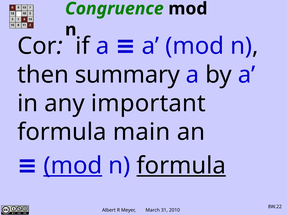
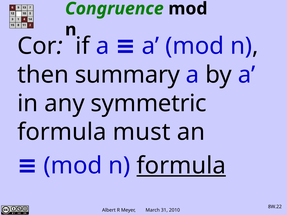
important: important -> symmetric (149, 104)
main: main -> must (142, 132)
mod underline: present -> none (73, 166)
